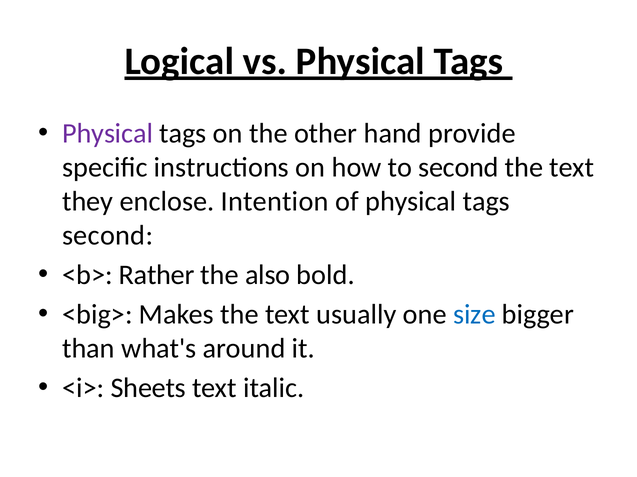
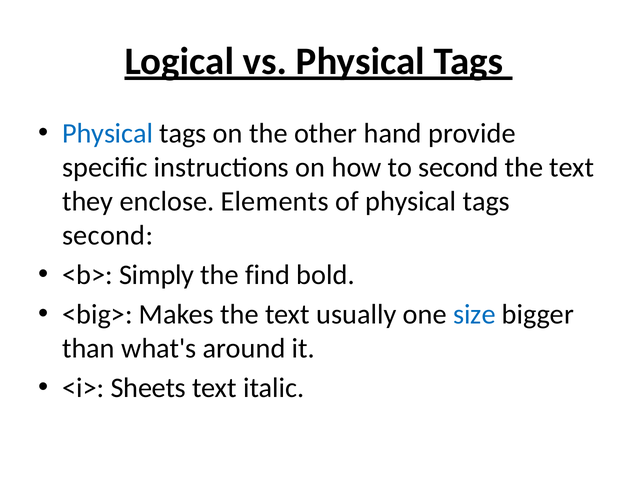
Physical colour: purple -> blue (108, 134)
Intention: Intention -> Elements (275, 202)
Rather: Rather -> Simply (157, 275)
also: also -> find (268, 275)
